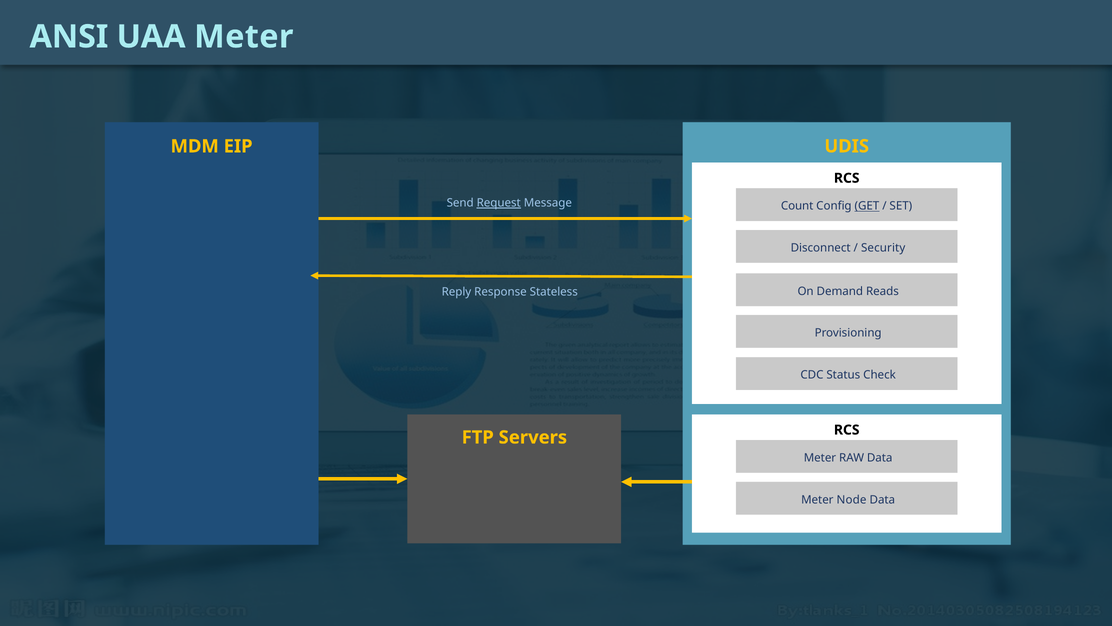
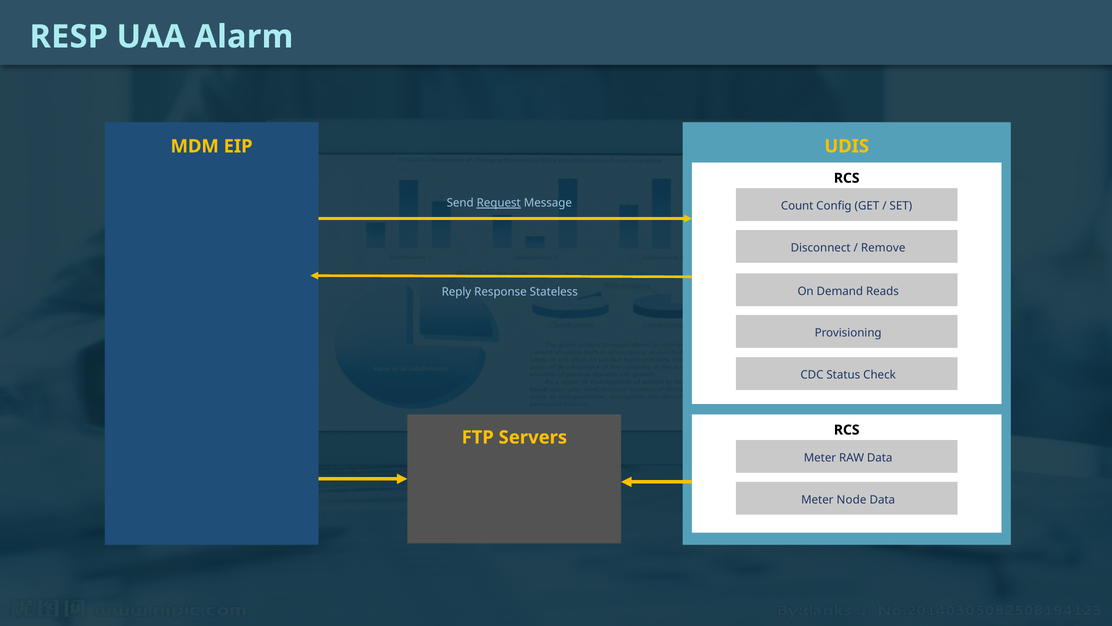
ANSI: ANSI -> RESP (69, 37)
UAA Meter: Meter -> Alarm (244, 37)
GET underline: present -> none (867, 206)
Security: Security -> Remove (883, 248)
